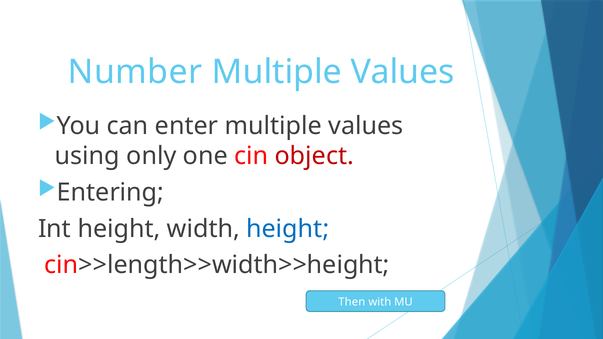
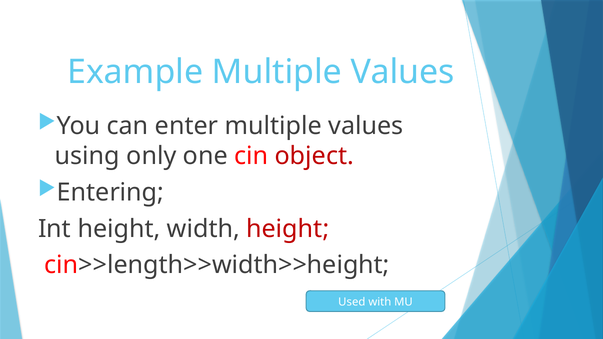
Number: Number -> Example (135, 72)
height colour: blue -> red (288, 229)
Then: Then -> Used (352, 302)
